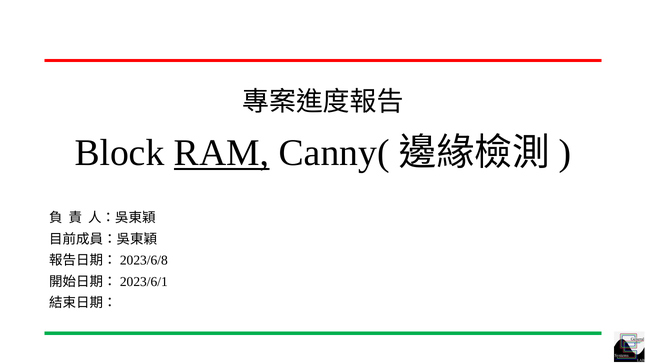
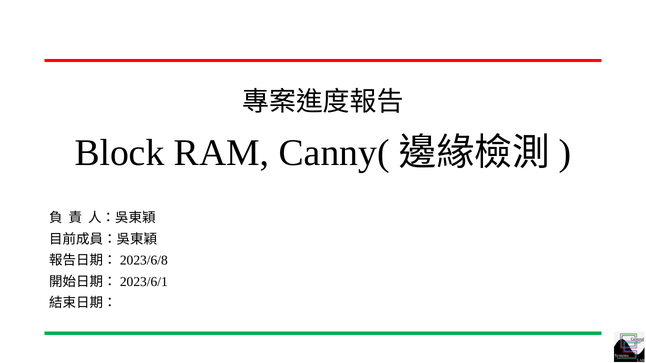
RAM underline: present -> none (222, 153)
